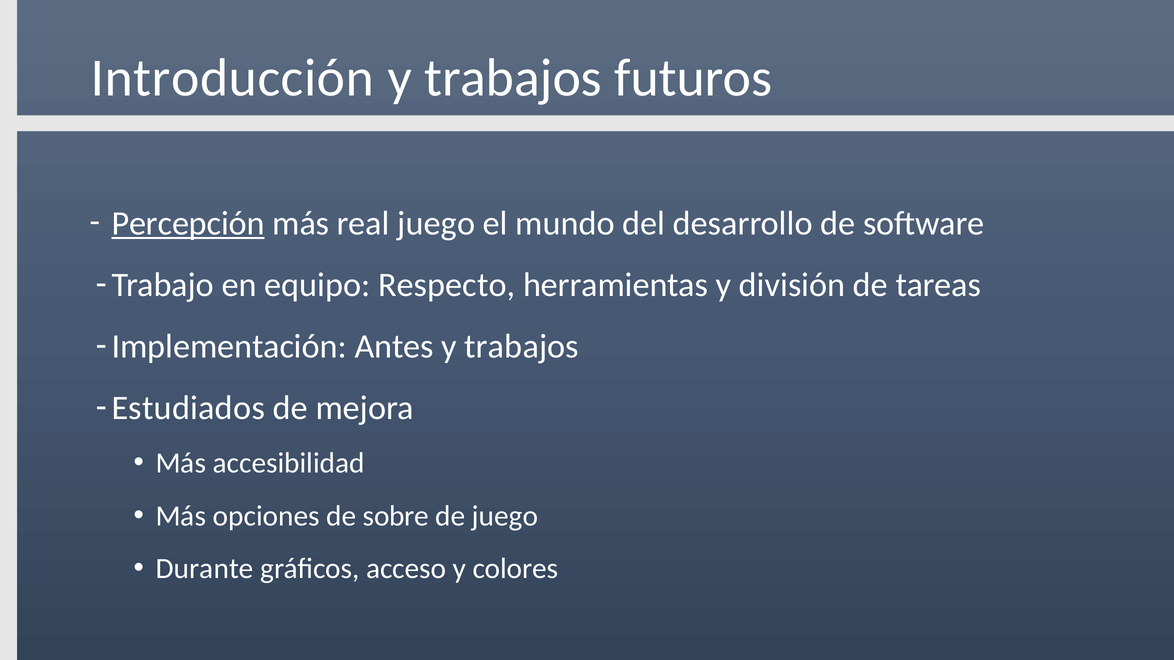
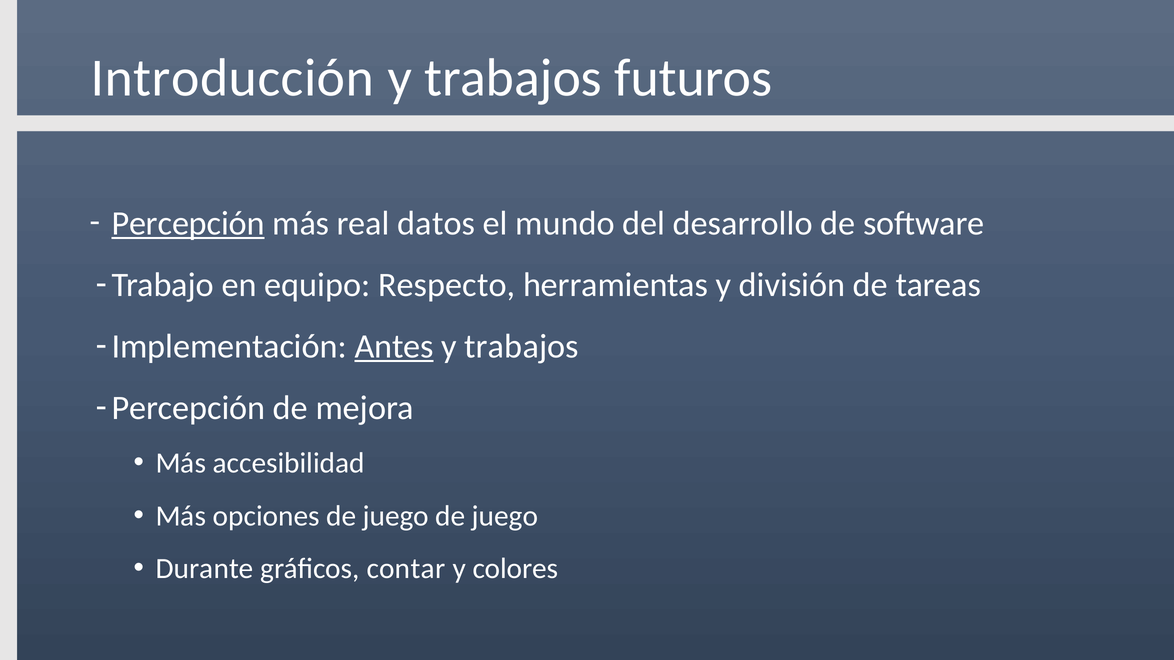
real juego: juego -> datos (436, 224)
Antes underline: none -> present (394, 347)
Estudiados: Estudiados -> Percepción (188, 408)
opciones de sobre: sobre -> juego (396, 516)
acceso: acceso -> contar (406, 569)
